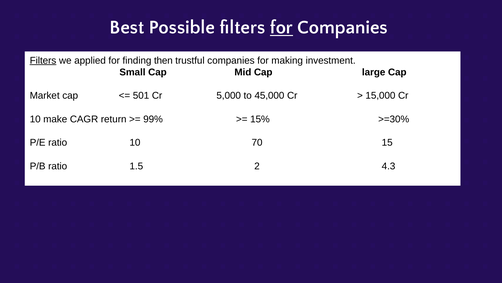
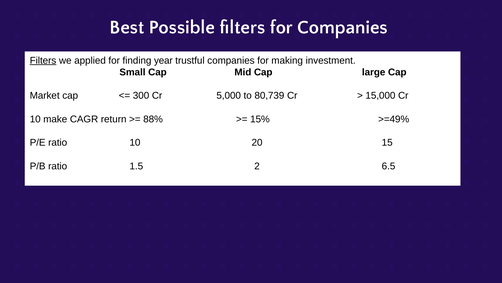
for underline: present -> none (281, 27)
then: then -> year (163, 60)
501: 501 -> 300 (141, 96)
45,000: 45,000 -> 80,739 (269, 96)
99%: 99% -> 88% (153, 119)
>=30%: >=30% -> >=49% (394, 119)
70: 70 -> 20 (257, 142)
4.3: 4.3 -> 6.5 (389, 166)
